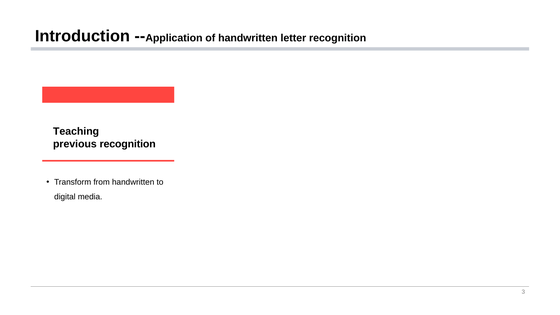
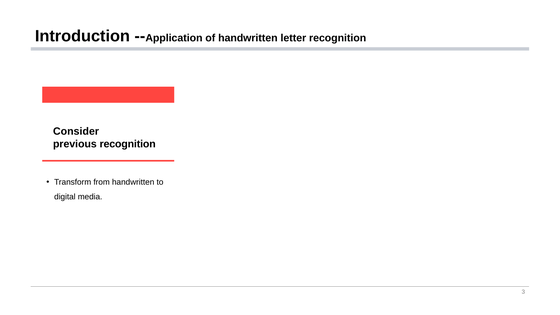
Teaching: Teaching -> Consider (76, 131)
